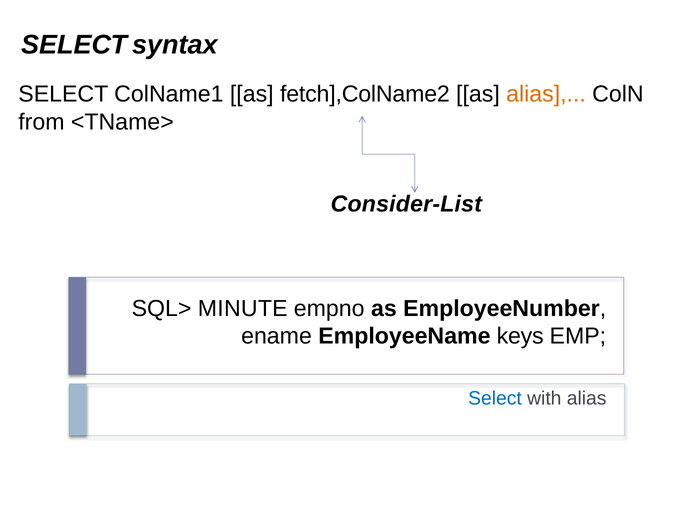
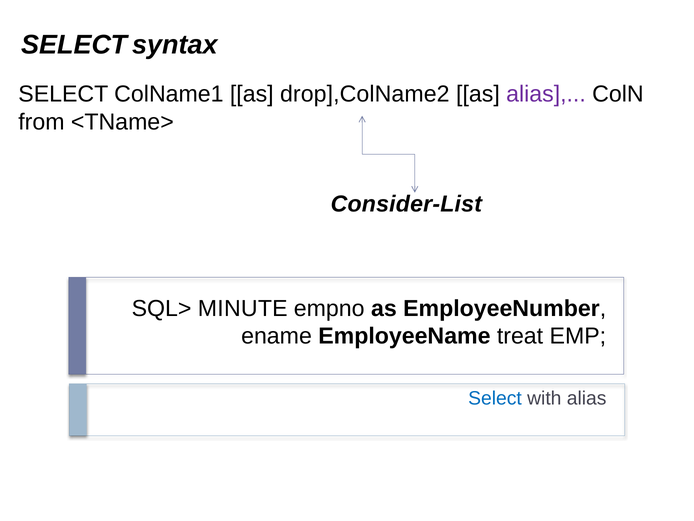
fetch],ColName2: fetch],ColName2 -> drop],ColName2 (365, 94)
alias colour: orange -> purple (546, 94)
keys: keys -> treat (520, 336)
